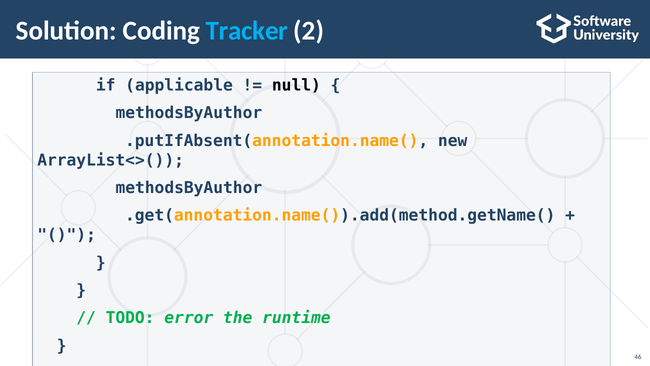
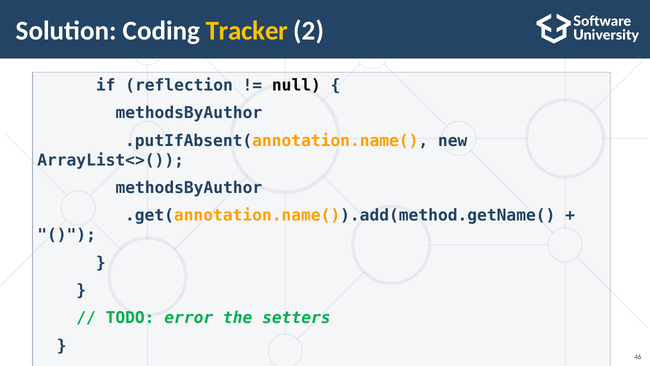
Tracker colour: light blue -> yellow (247, 31)
applicable: applicable -> reflection (179, 85)
runtime: runtime -> setters (296, 318)
